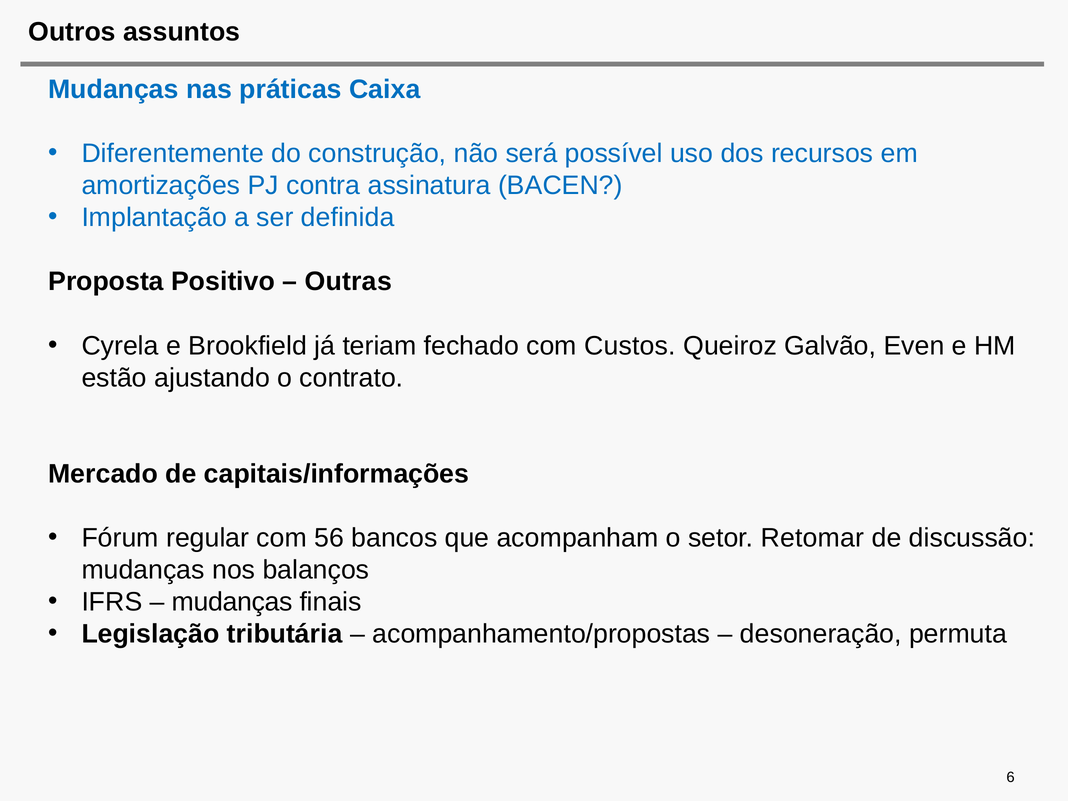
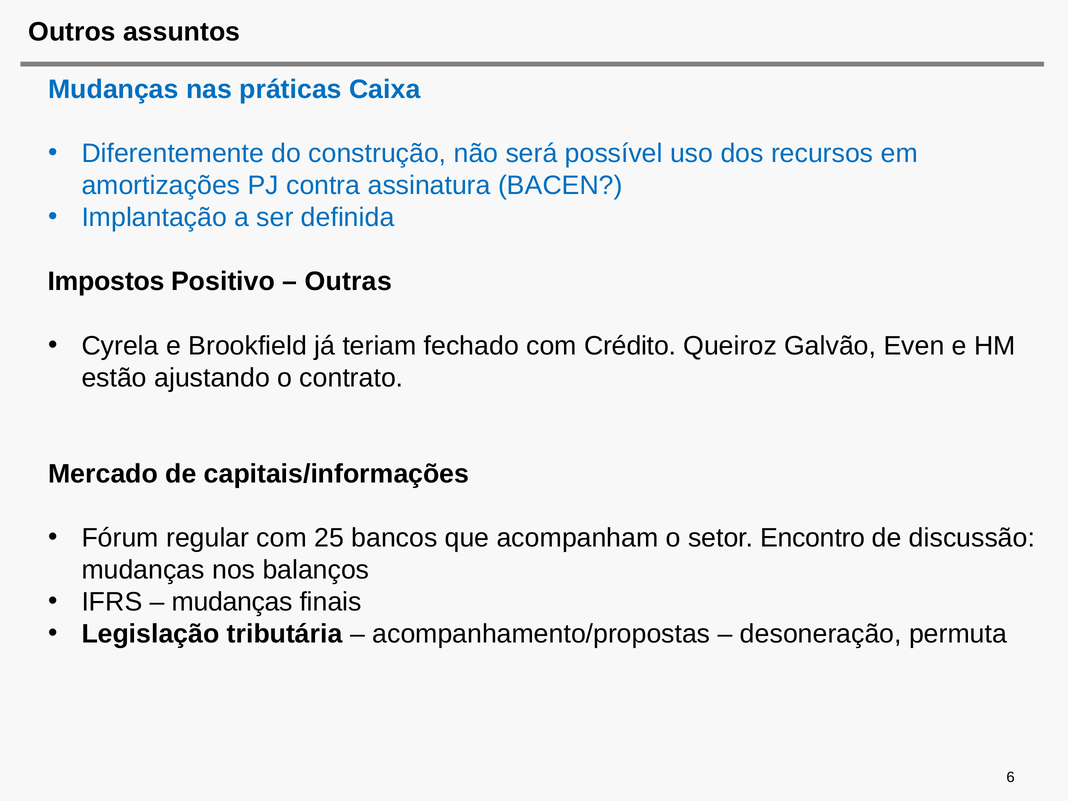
Proposta: Proposta -> Impostos (106, 282)
Custos: Custos -> Crédito (630, 346)
56: 56 -> 25 (329, 538)
Retomar: Retomar -> Encontro (813, 538)
